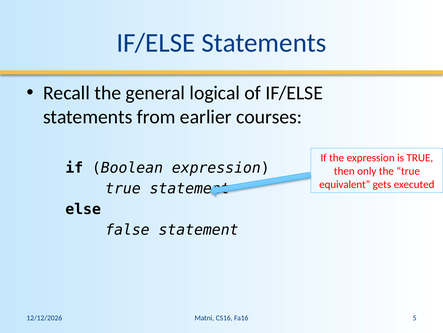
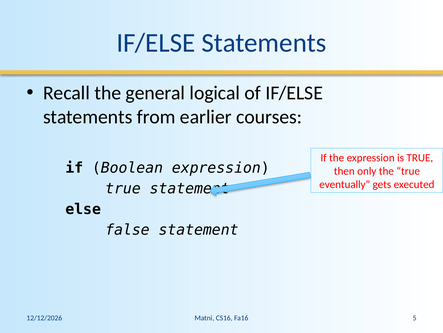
equivalent: equivalent -> eventually (345, 184)
